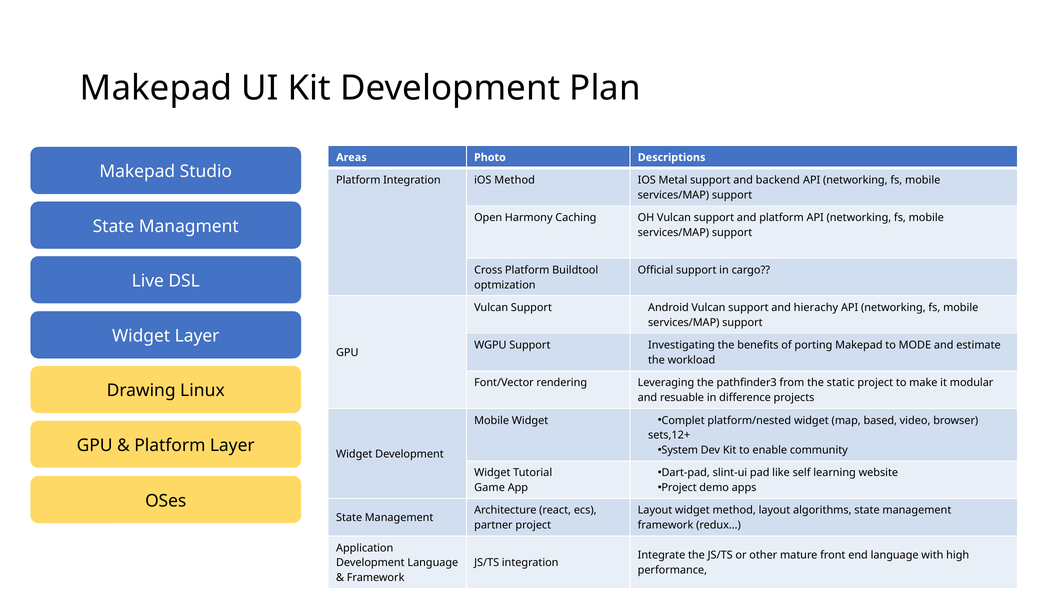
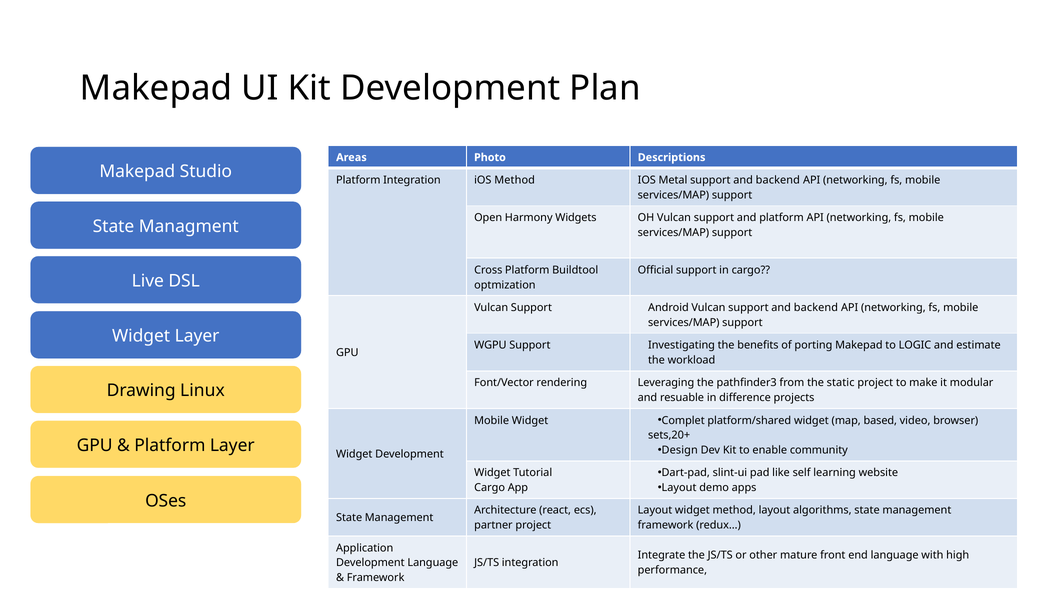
Caching: Caching -> Widgets (576, 218)
Vulcan support and hierachy: hierachy -> backend (816, 307)
MODE: MODE -> LOGIC (915, 345)
platform/nested: platform/nested -> platform/shared (749, 420)
sets,12+: sets,12+ -> sets,20+ (669, 435)
System: System -> Design (680, 450)
Project: Project -> Layout (679, 487)
Game: Game -> Cargo (490, 487)
